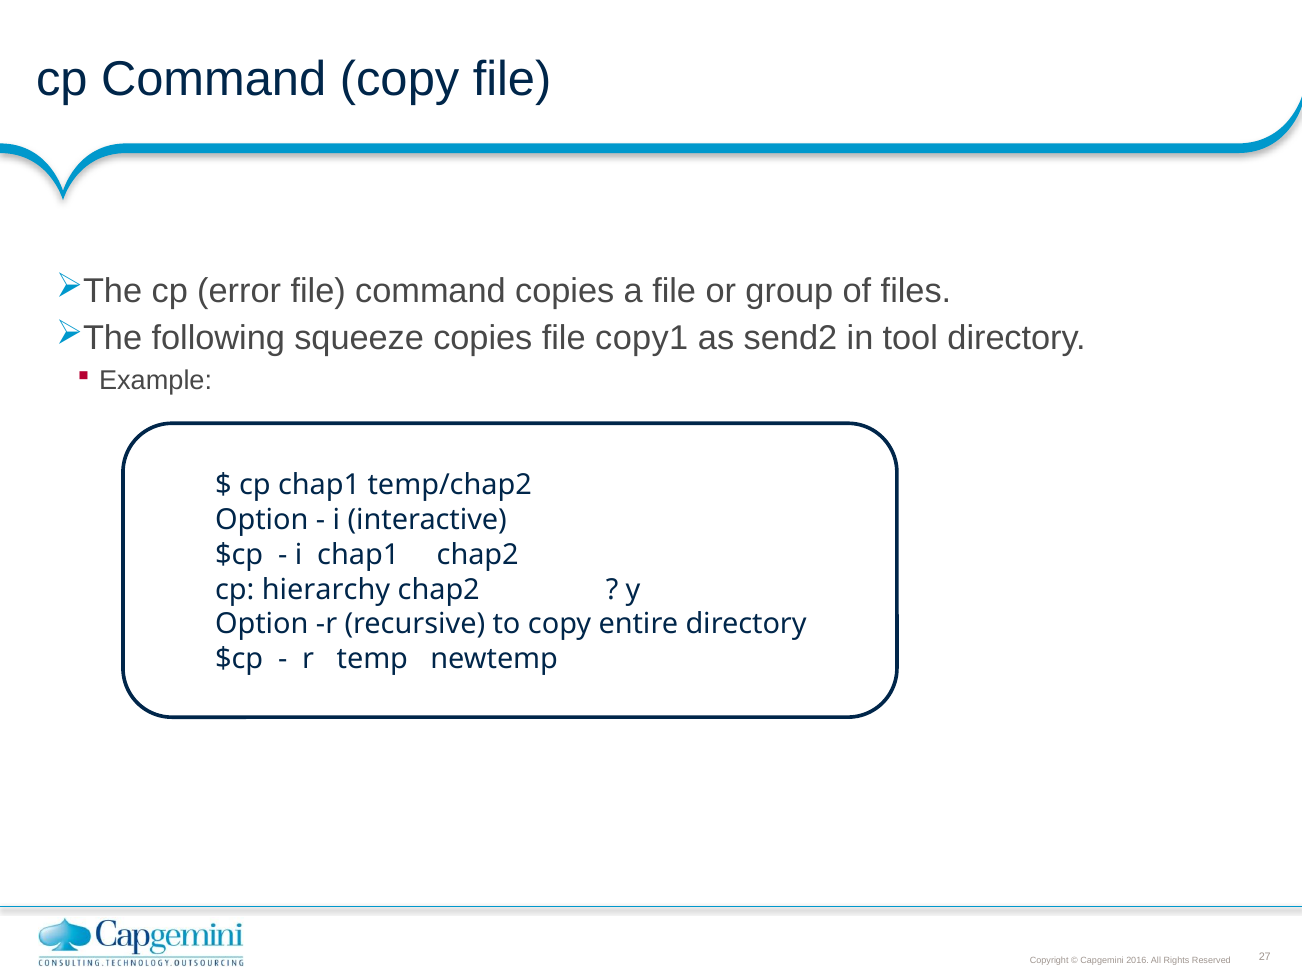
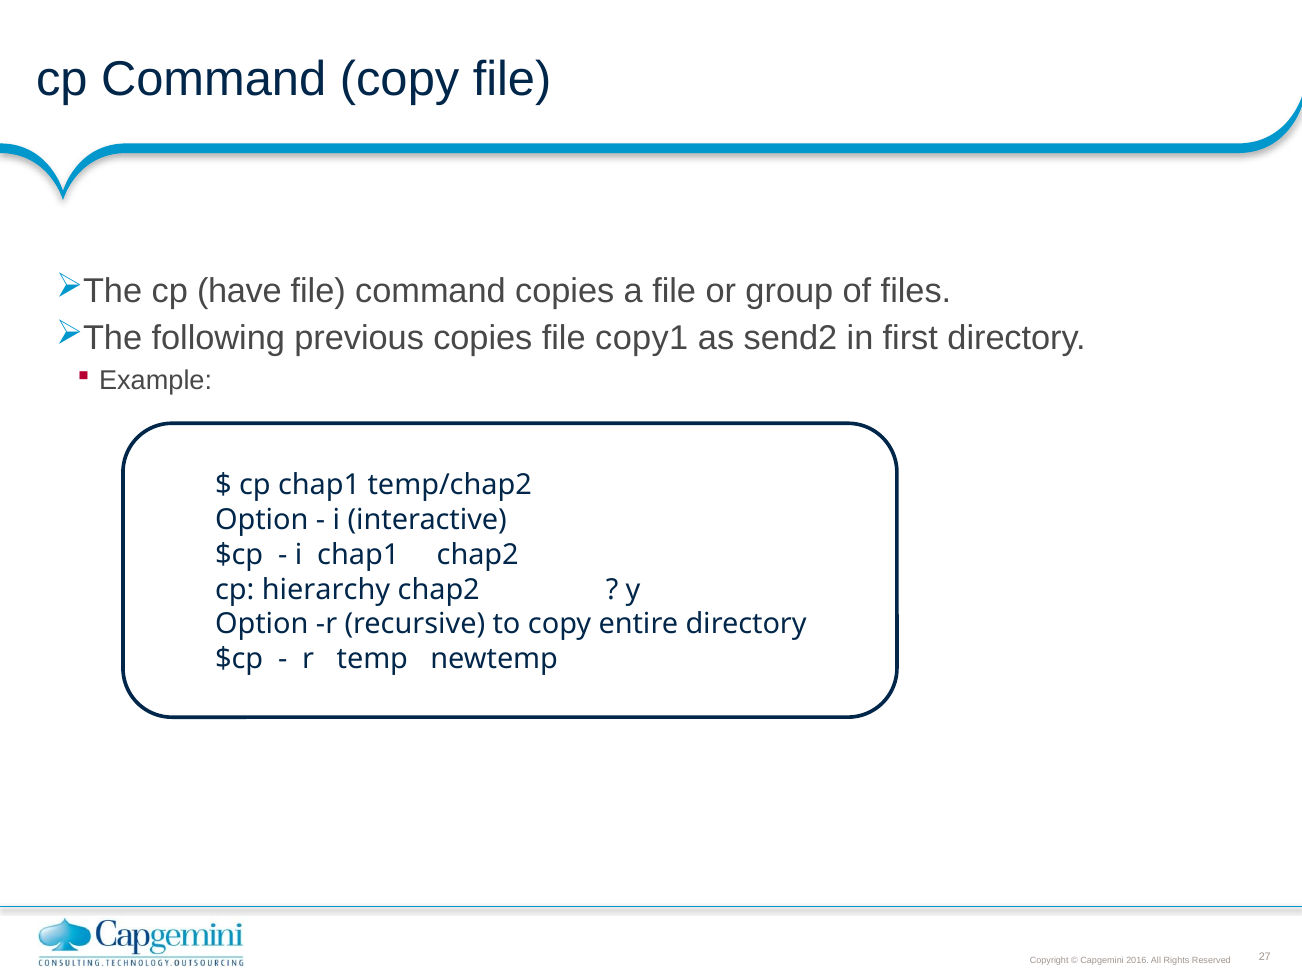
error: error -> have (239, 291)
squeeze: squeeze -> previous (359, 338)
tool: tool -> first (910, 338)
